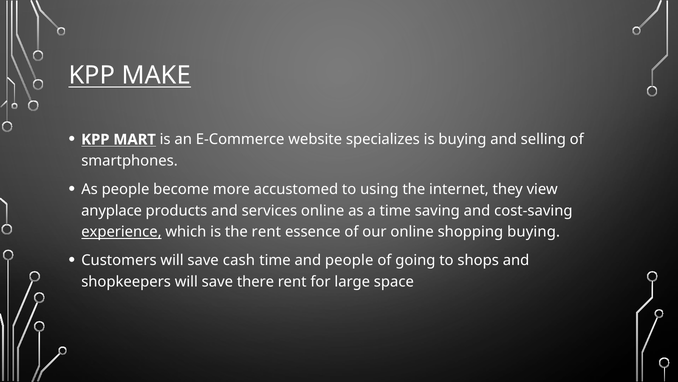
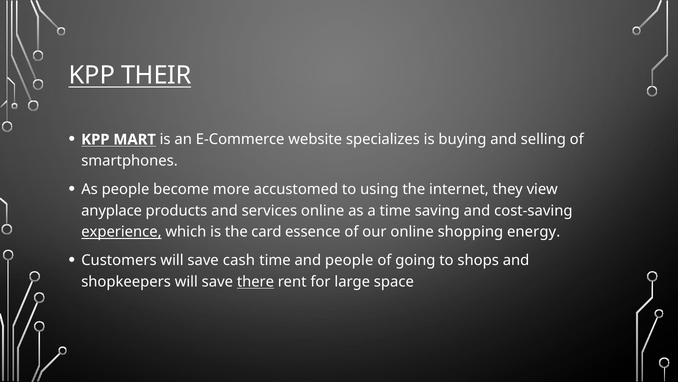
MAKE: MAKE -> THEIR (156, 75)
the rent: rent -> card (266, 232)
shopping buying: buying -> energy (534, 232)
there underline: none -> present (255, 281)
